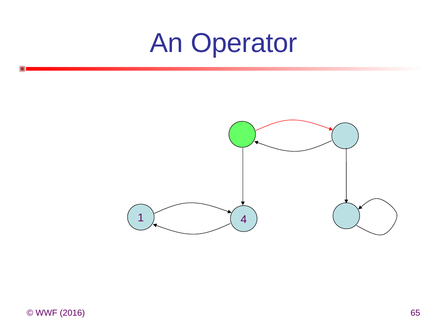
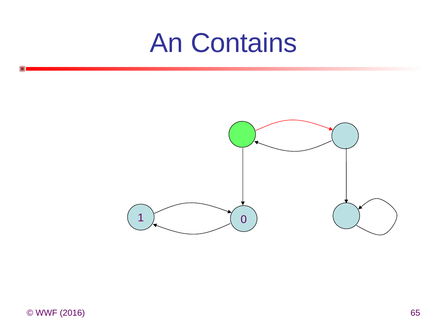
Operator: Operator -> Contains (244, 43)
4: 4 -> 0 (244, 220)
